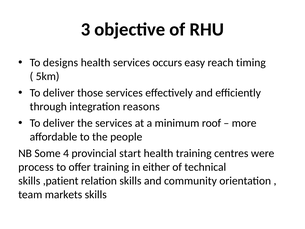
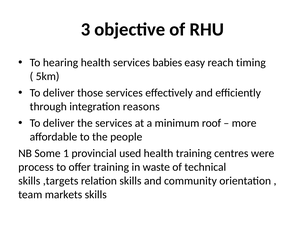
designs: designs -> hearing (61, 63)
occurs: occurs -> babies (167, 63)
4: 4 -> 1 (66, 153)
start: start -> used (130, 153)
either: either -> waste (156, 167)
,patient: ,patient -> ,targets (61, 181)
